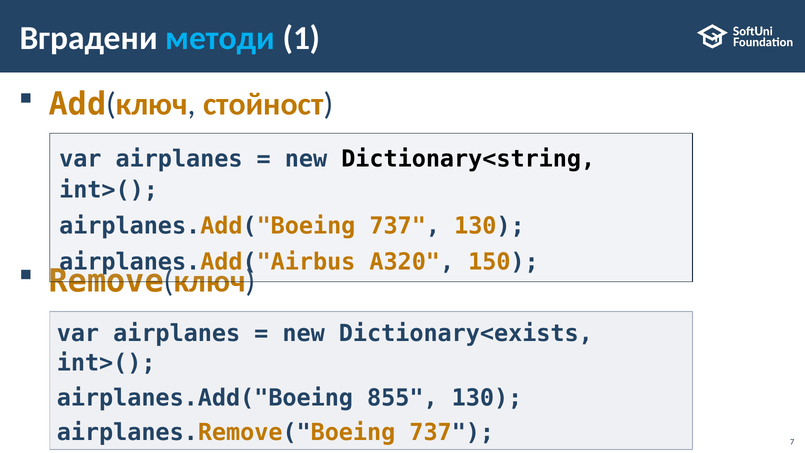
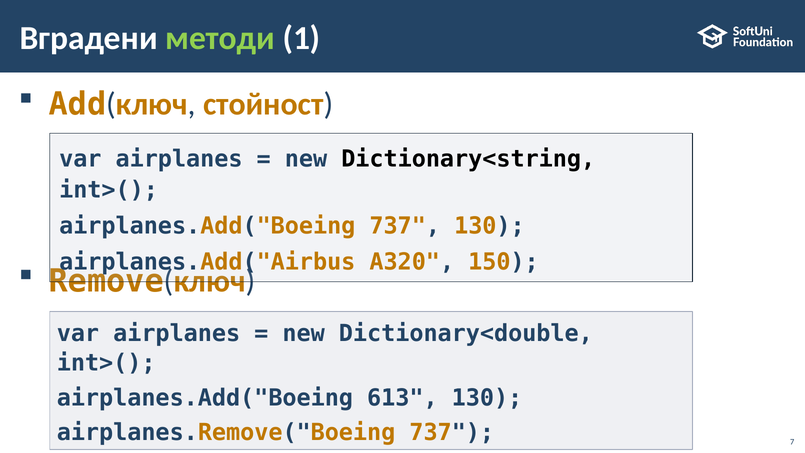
методи colour: light blue -> light green (220, 38)
Dictionary<exists: Dictionary<exists -> Dictionary<double (466, 333)
855: 855 -> 613 (402, 398)
